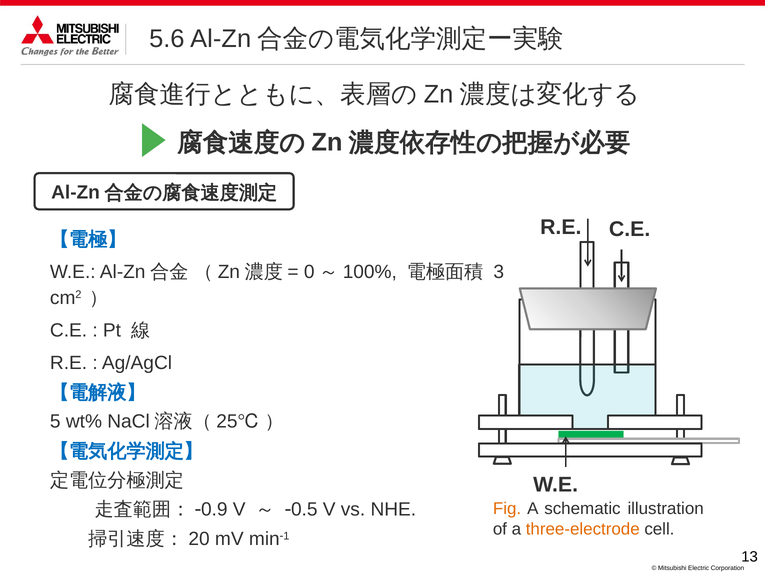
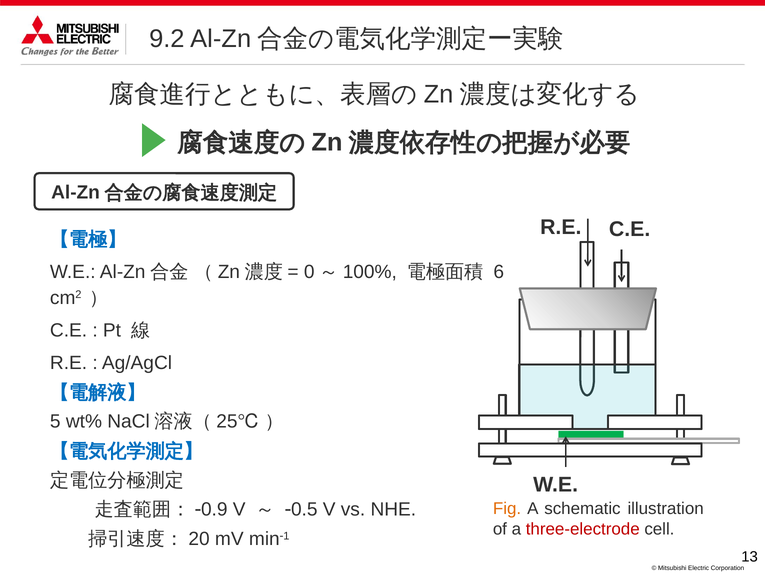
5.6: 5.6 -> 9.2 (167, 39)
3: 3 -> 6 (499, 272)
three-electrode colour: orange -> red (583, 529)
